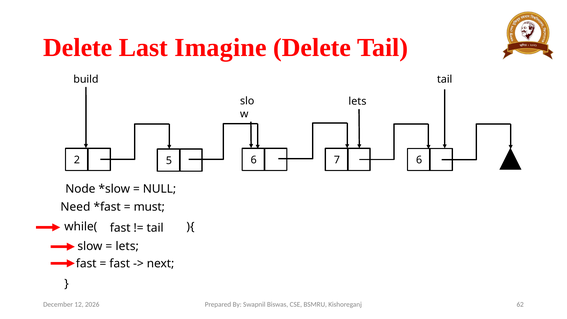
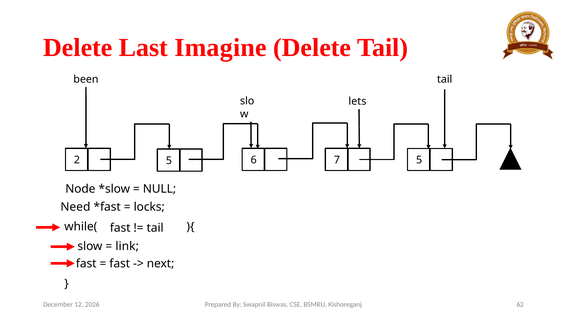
build: build -> been (86, 79)
2 6: 6 -> 5 (419, 160)
must: must -> locks (149, 207)
lets: lets -> link (127, 246)
